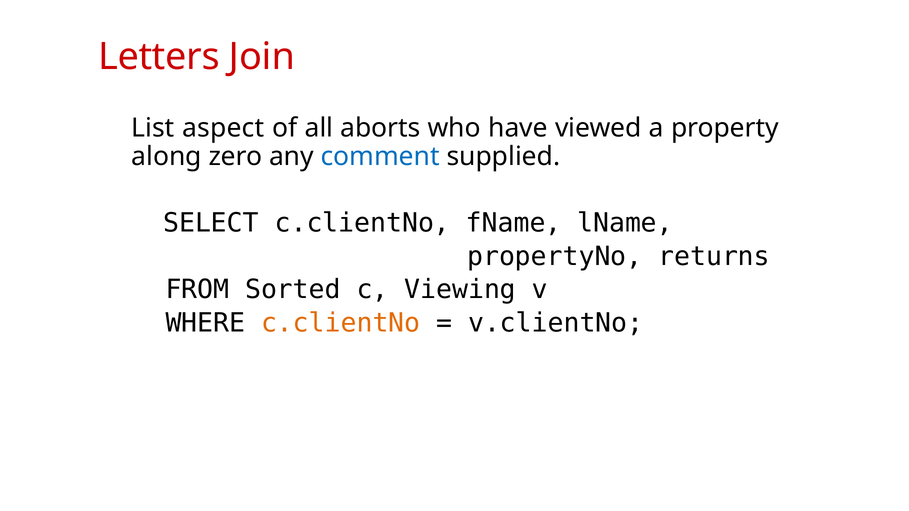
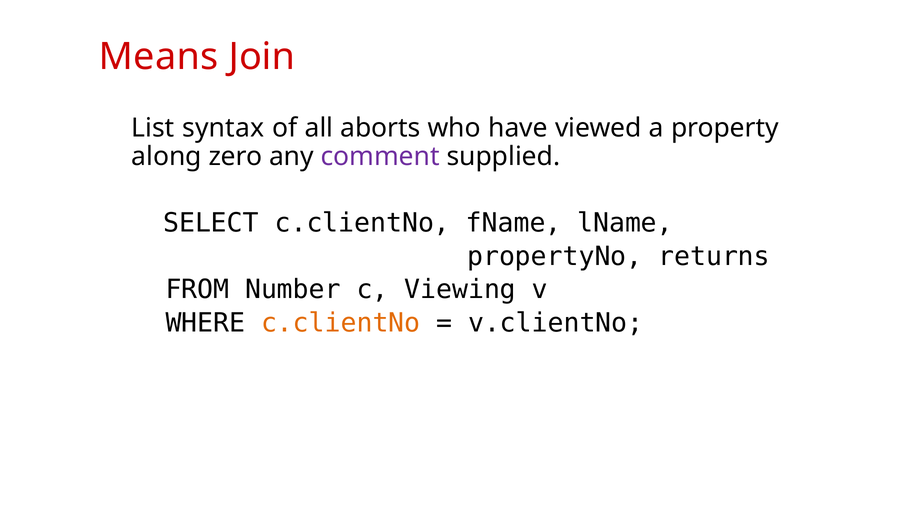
Letters: Letters -> Means (159, 57)
aspect: aspect -> syntax (223, 128)
comment colour: blue -> purple (380, 157)
Sorted: Sorted -> Number (293, 290)
